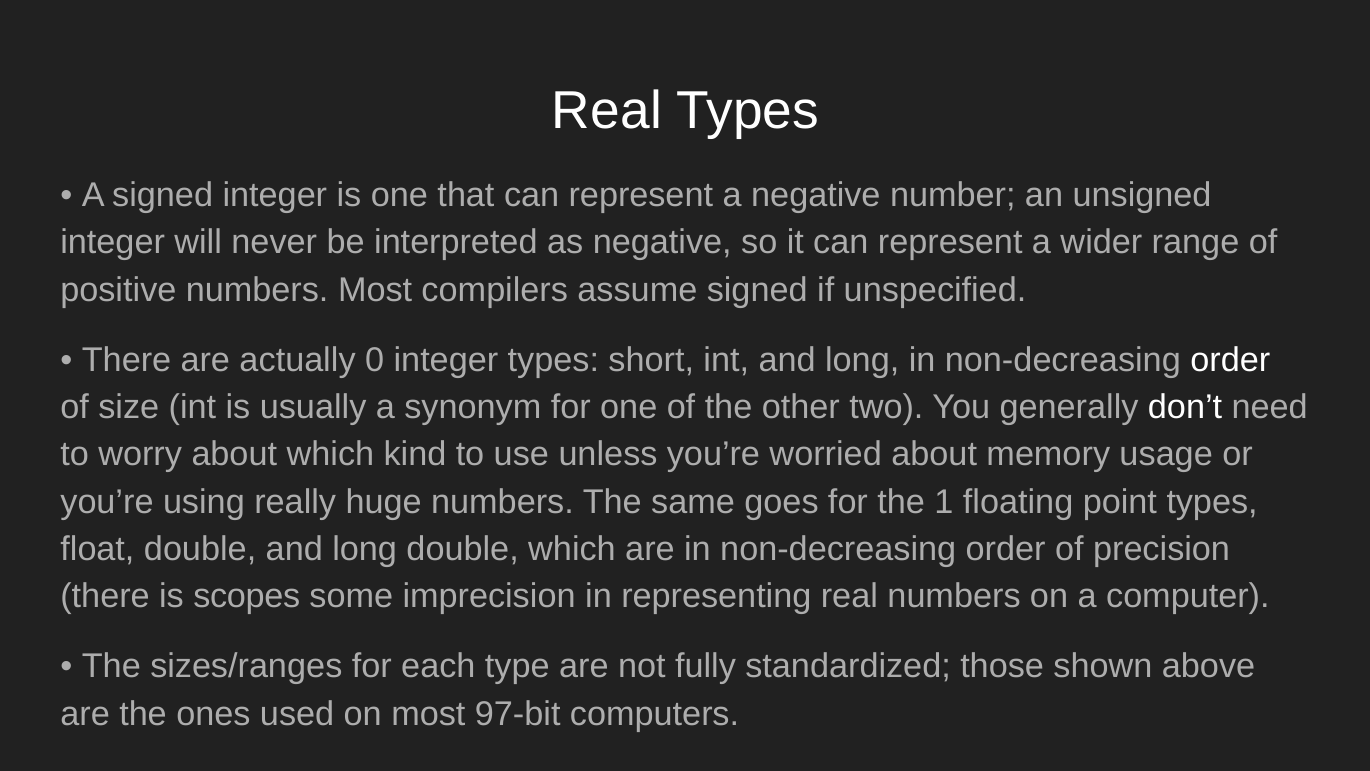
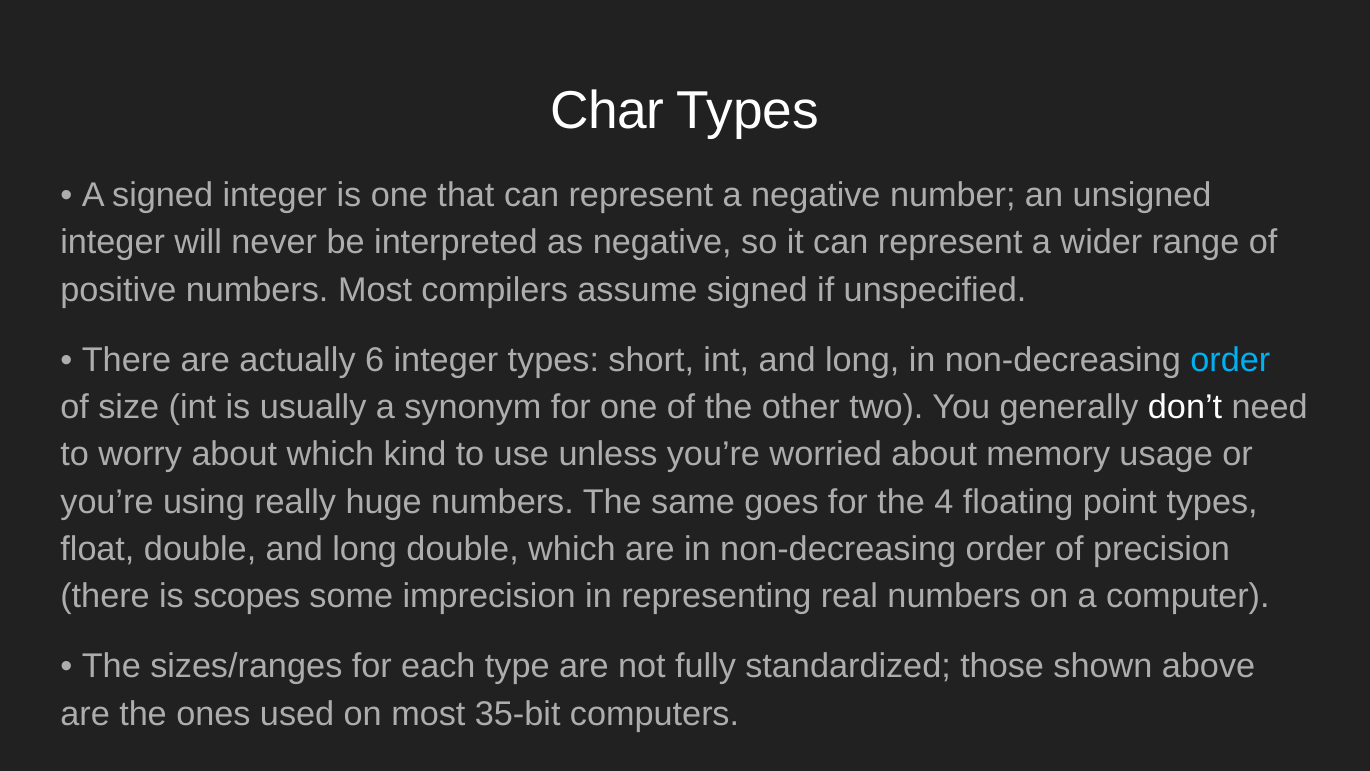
Real: Real -> Char (607, 111)
0: 0 -> 6 (375, 360)
order colour: white -> light blue (1230, 360)
1: 1 -> 4 (944, 502)
97-bit: 97-bit -> 35-bit (518, 713)
